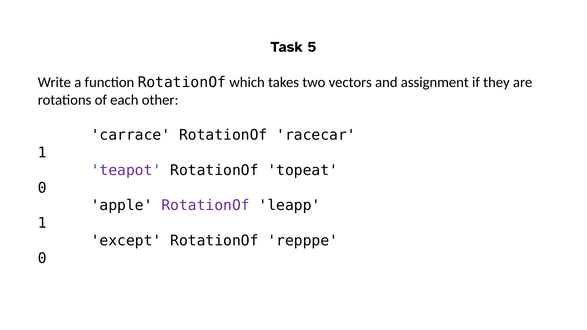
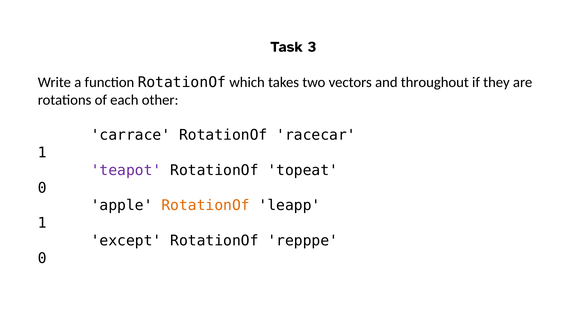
5: 5 -> 3 (312, 47)
assignment: assignment -> throughout (435, 82)
RotationOf colour: purple -> orange (206, 206)
